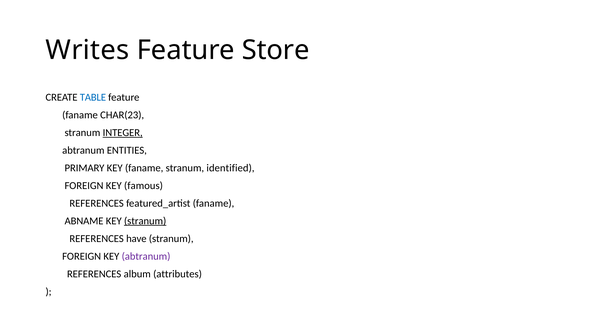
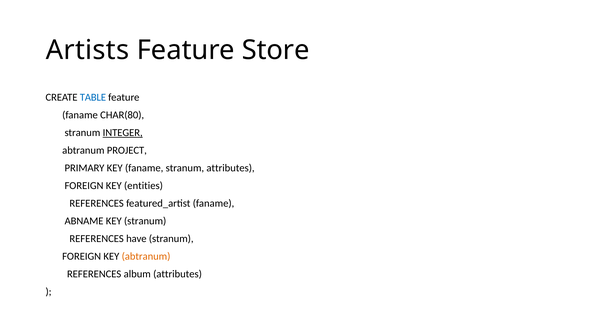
Writes: Writes -> Artists (87, 50)
CHAR(23: CHAR(23 -> CHAR(80 (122, 115)
ENTITIES: ENTITIES -> PROJECT (127, 150)
stranum identified: identified -> attributes (231, 168)
famous: famous -> entities (144, 185)
stranum underline: present -> none (145, 221)
abtranum colour: purple -> orange (146, 256)
